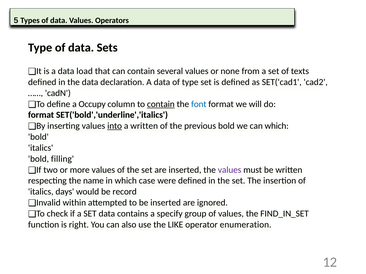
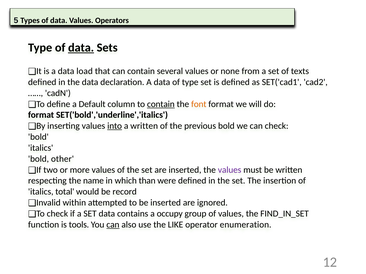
data underline: none -> present (81, 48)
Occupy: Occupy -> Default (92, 104)
font colour: blue -> orange (199, 104)
can which: which -> check (277, 126)
filling: filling -> other (62, 159)
case: case -> than (147, 181)
days: days -> total (65, 192)
specify: specify -> occupy (170, 214)
right: right -> tools (79, 225)
can underline: none -> present (113, 225)
